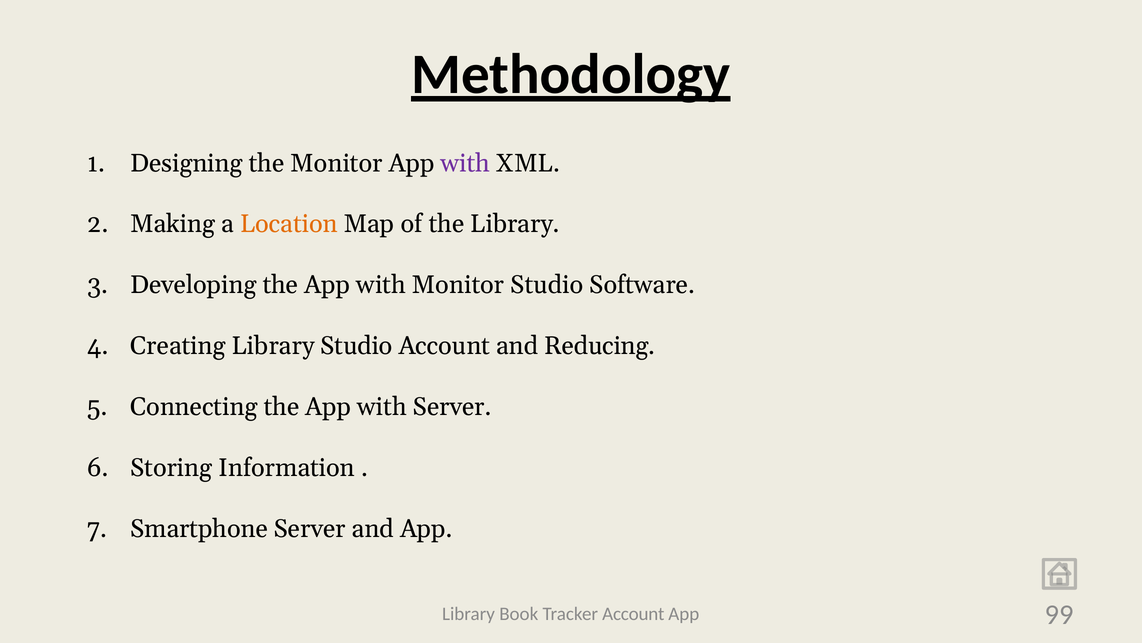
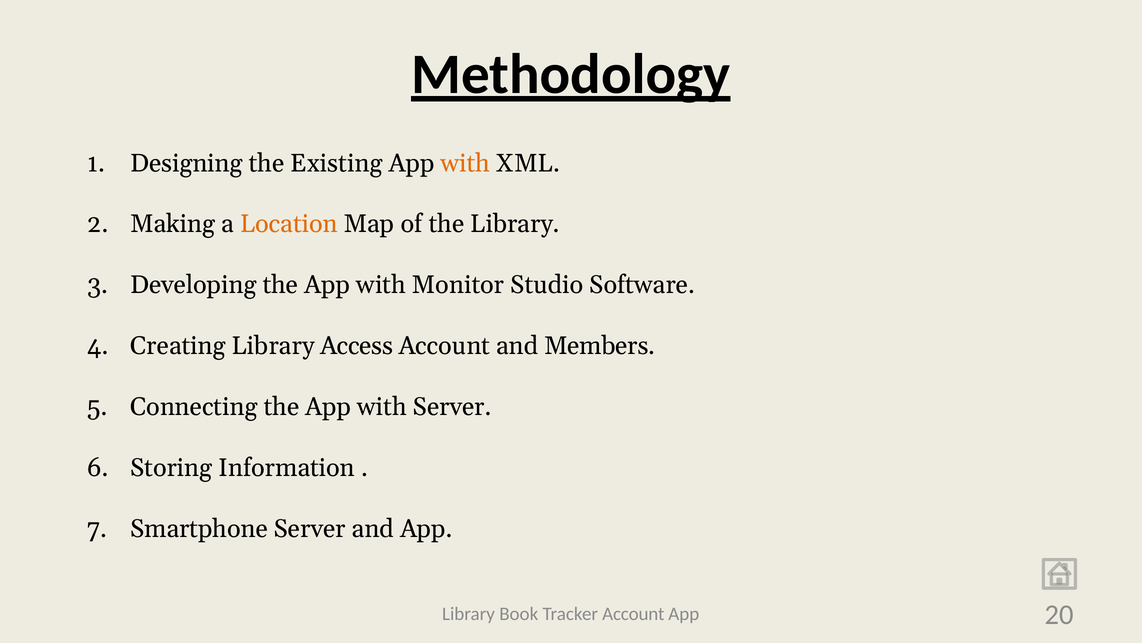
the Monitor: Monitor -> Existing (337, 163)
with colour: purple -> orange (465, 163)
Library Studio: Studio -> Access (357, 346)
Reducing: Reducing -> Members (600, 346)
99: 99 -> 20 (1059, 614)
